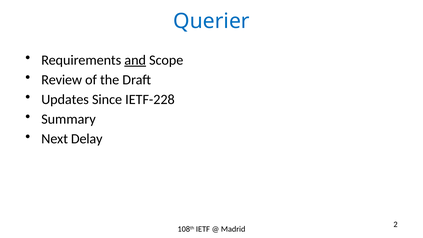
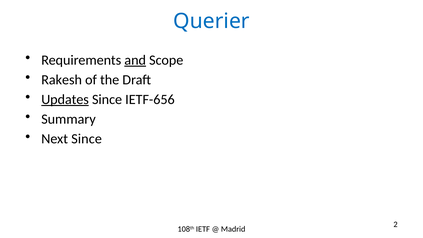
Review: Review -> Rakesh (62, 80)
Updates underline: none -> present (65, 99)
IETF-228: IETF-228 -> IETF-656 (150, 99)
Next Delay: Delay -> Since (87, 139)
